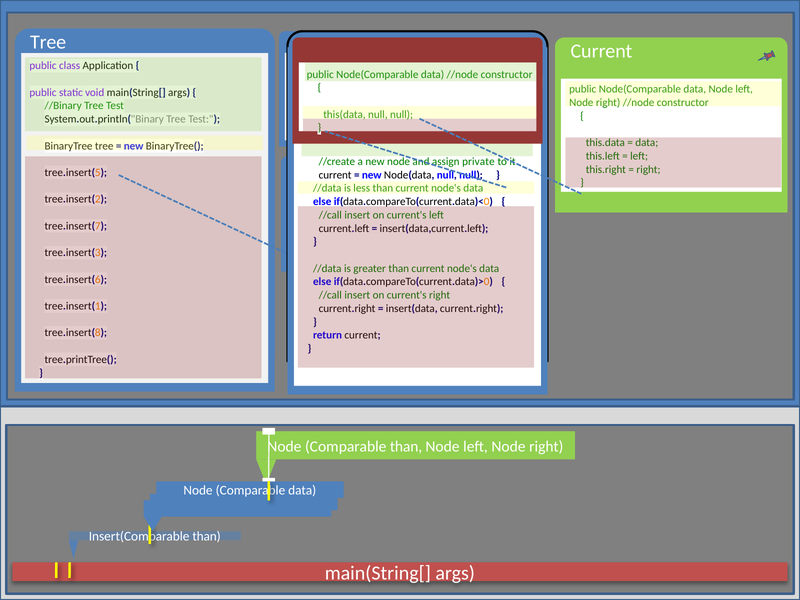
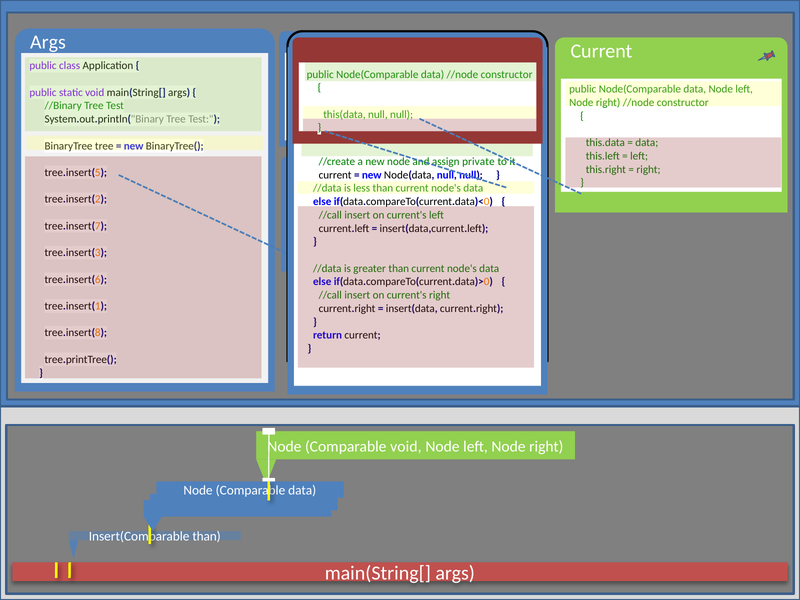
Tree: Tree -> Args (48, 42)
Comparable than: than -> void (406, 446)
